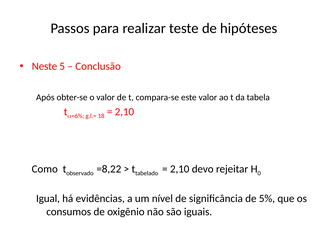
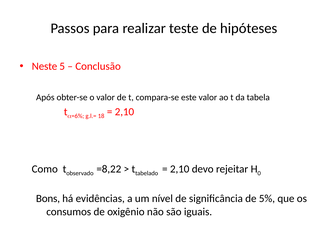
Igual: Igual -> Bons (48, 199)
